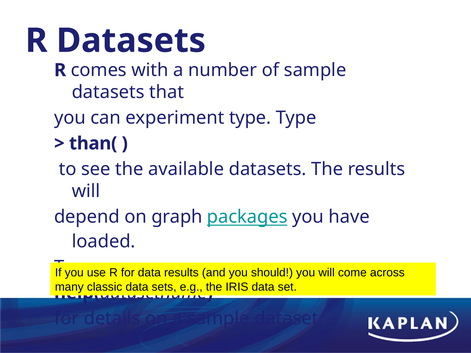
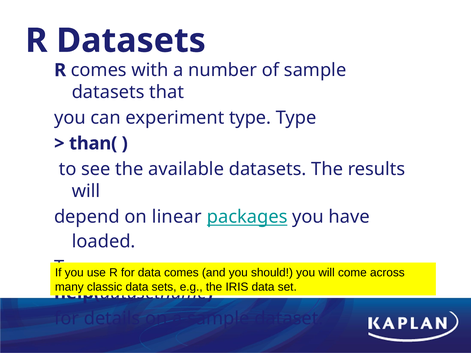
graph: graph -> linear (177, 217)
data results: results -> comes (181, 273)
